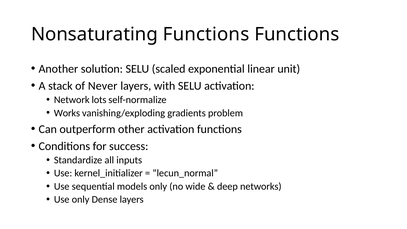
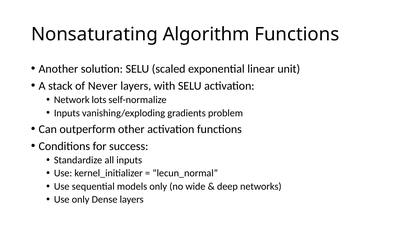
Nonsaturating Functions: Functions -> Algorithm (206, 34)
Works: Works -> Inputs (67, 113)
